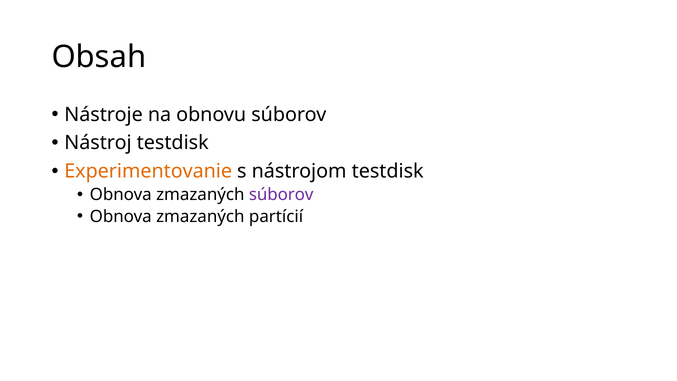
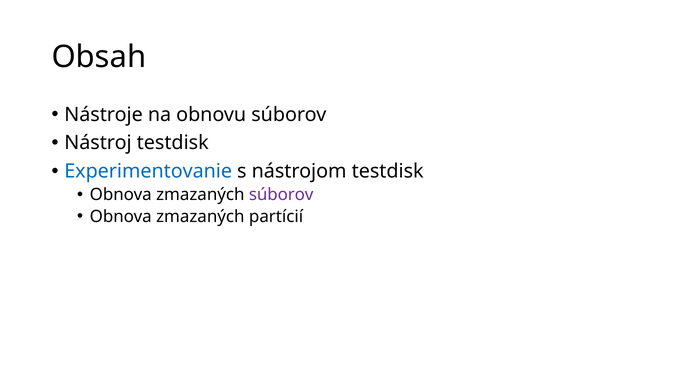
Experimentovanie colour: orange -> blue (148, 171)
